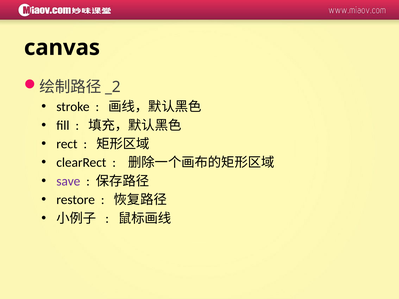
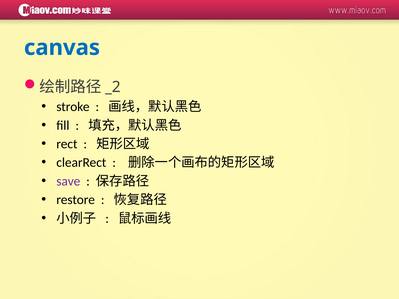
canvas colour: black -> blue (62, 48)
